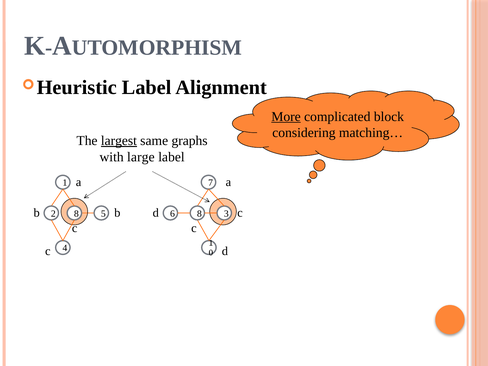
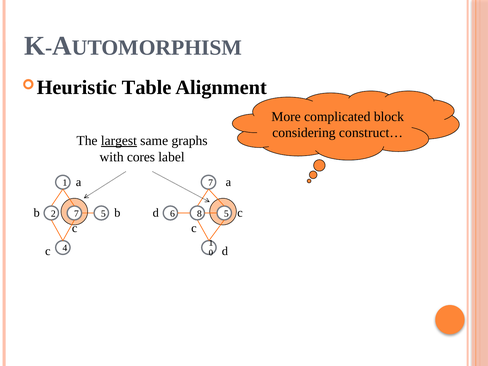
Heuristic Label: Label -> Table (147, 88)
More underline: present -> none (286, 117)
matching…: matching… -> construct… (371, 133)
large: large -> cores (141, 157)
2 8: 8 -> 7 (76, 214)
8 3: 3 -> 5 (226, 214)
